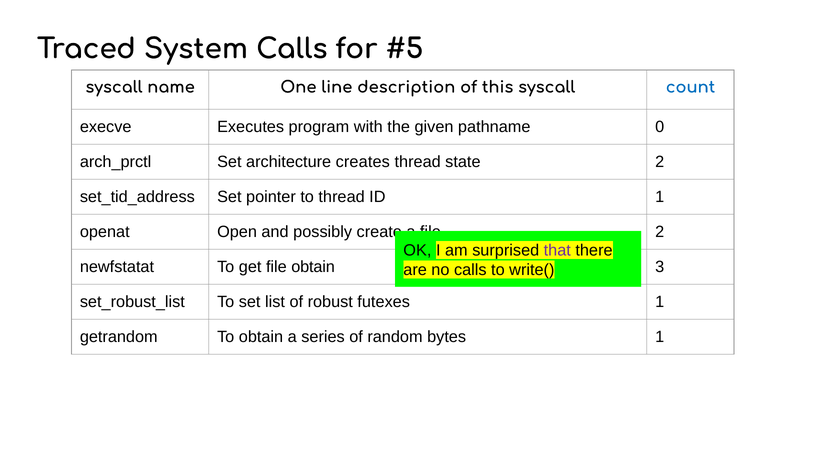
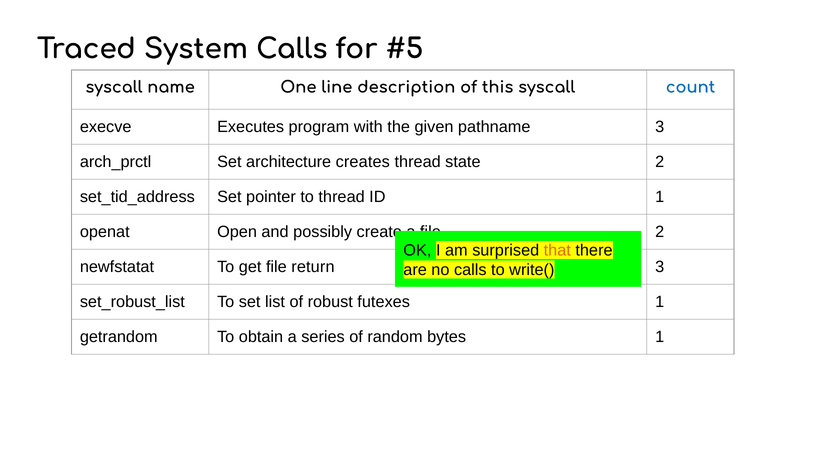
pathname 0: 0 -> 3 (660, 127)
that colour: purple -> orange (557, 250)
file obtain: obtain -> return (313, 267)
